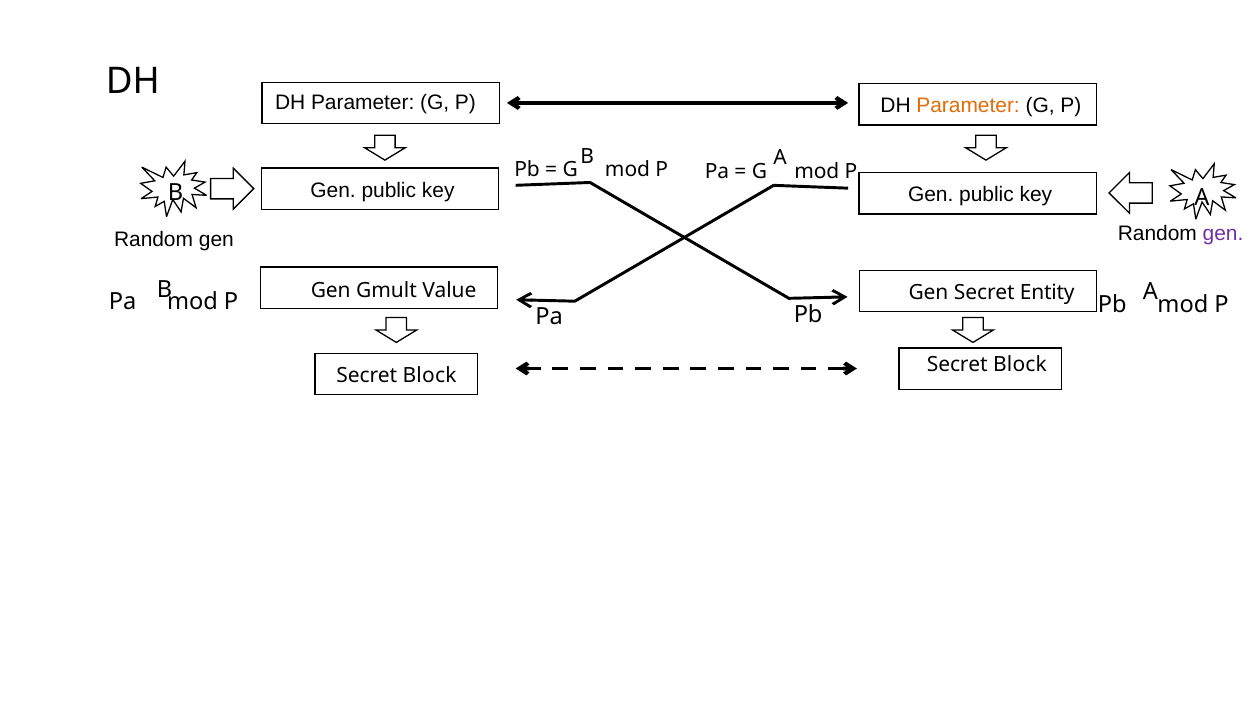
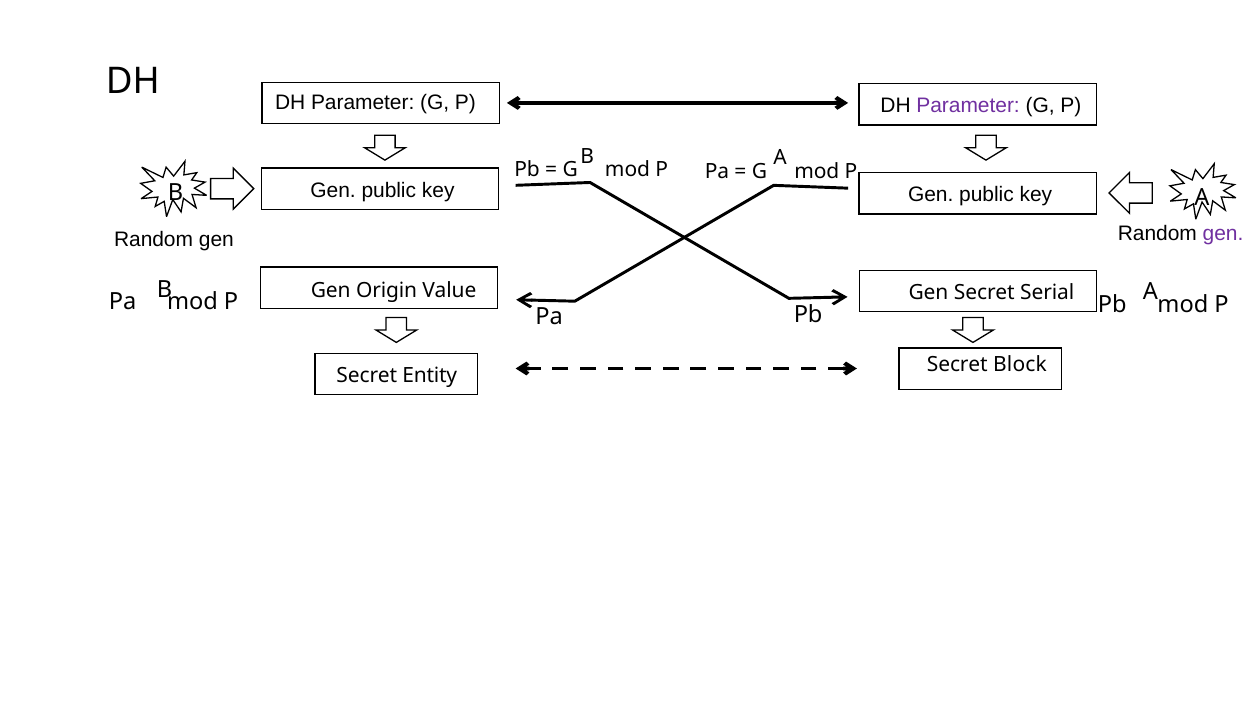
Parameter colour: orange -> purple (968, 106)
Gmult: Gmult -> Origin (387, 290)
Entity: Entity -> Serial (1047, 292)
Block: Block -> Entity (430, 375)
